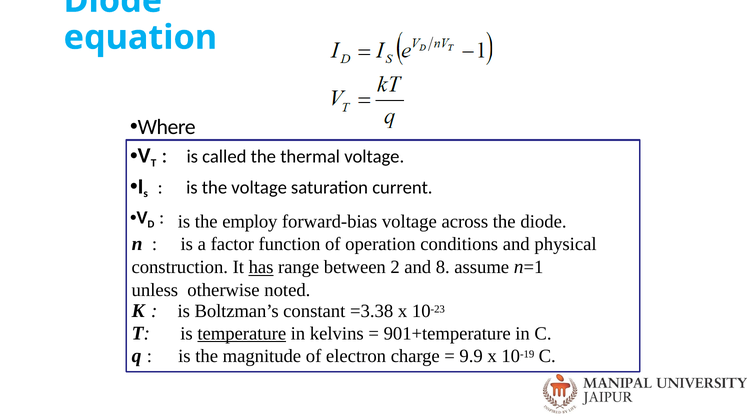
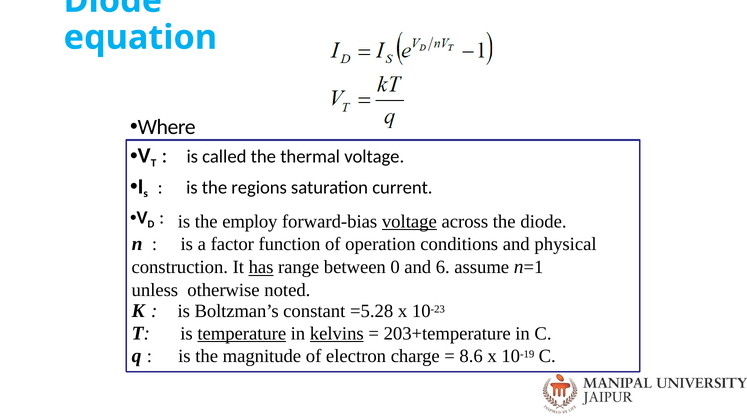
the voltage: voltage -> regions (259, 187)
voltage underline: none -> present (409, 222)
2: 2 -> 0 (395, 267)
8: 8 -> 6 (443, 267)
=3.38: =3.38 -> =5.28 (372, 311)
kelvins underline: none -> present (337, 334)
901+temperature: 901+temperature -> 203+temperature (447, 334)
9.9: 9.9 -> 8.6 (471, 356)
